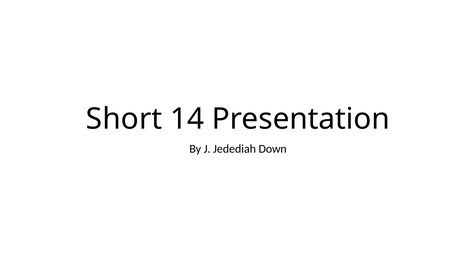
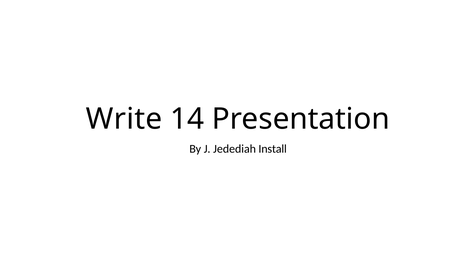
Short: Short -> Write (124, 119)
Down: Down -> Install (273, 149)
